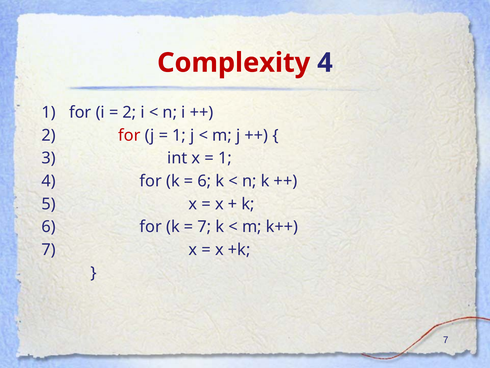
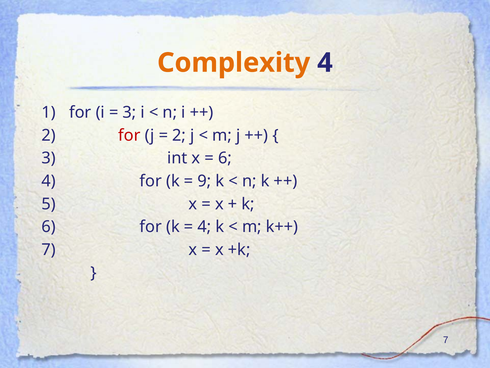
Complexity colour: red -> orange (234, 63)
2: 2 -> 3 (129, 112)
1: 1 -> 2 (179, 135)
1: 1 -> 6 (225, 158)
6: 6 -> 9 (204, 181)
7: 7 -> 4 (204, 227)
